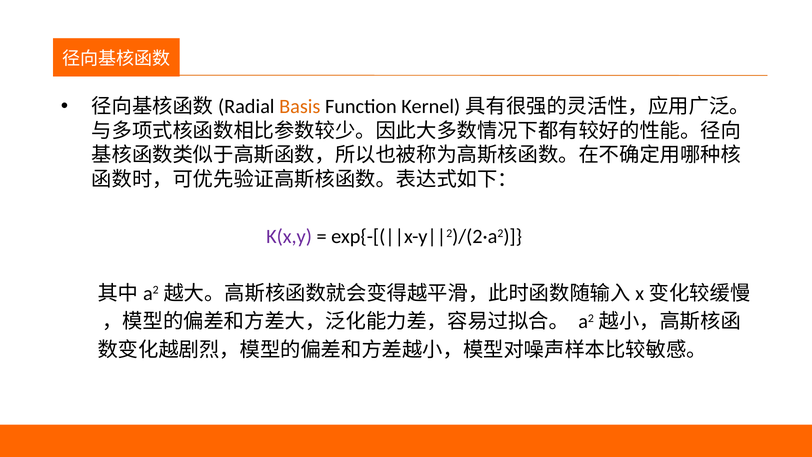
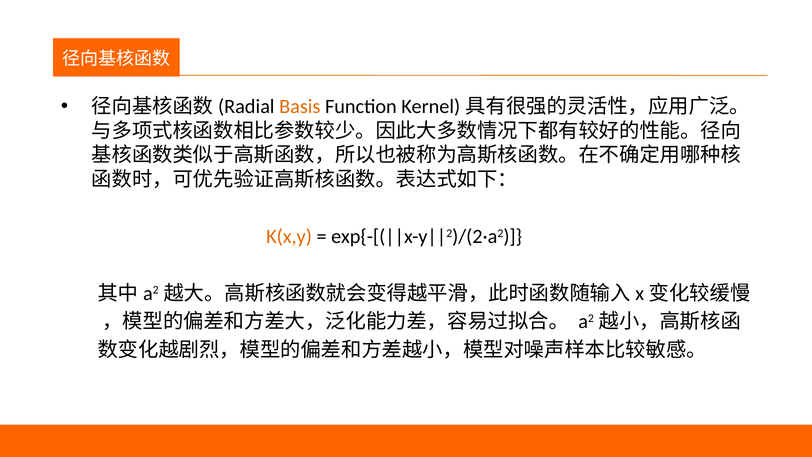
K(x,y colour: purple -> orange (289, 236)
